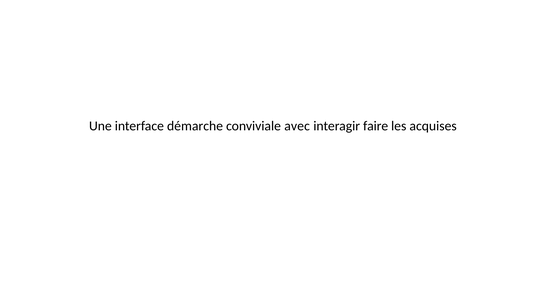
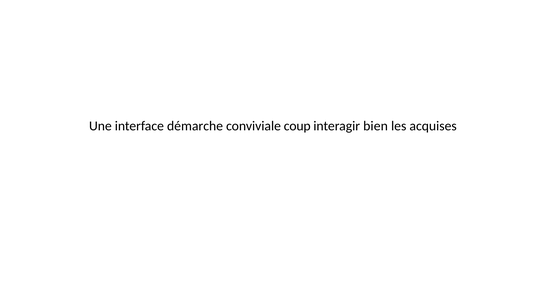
avec: avec -> coup (297, 126)
faire: faire -> bien (376, 126)
